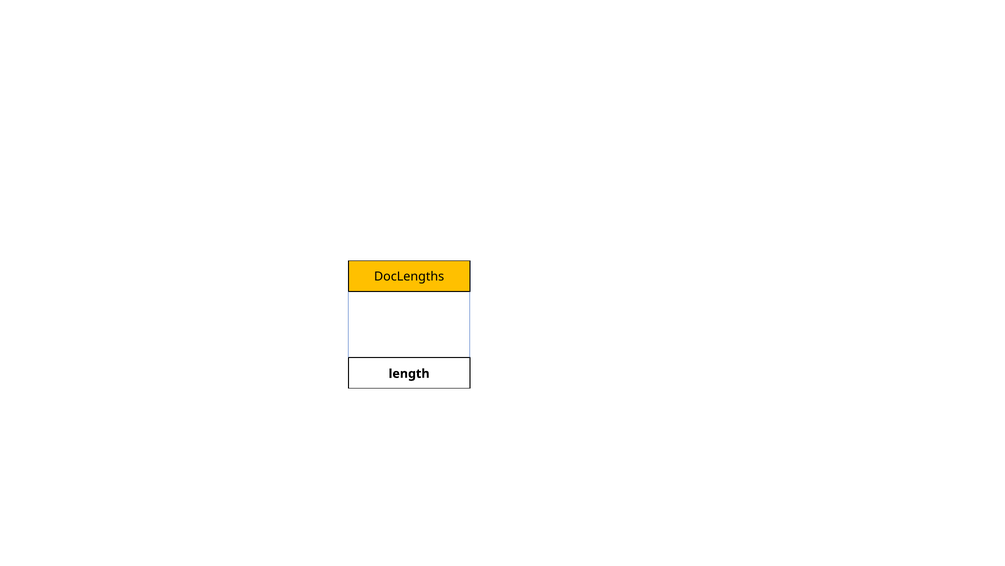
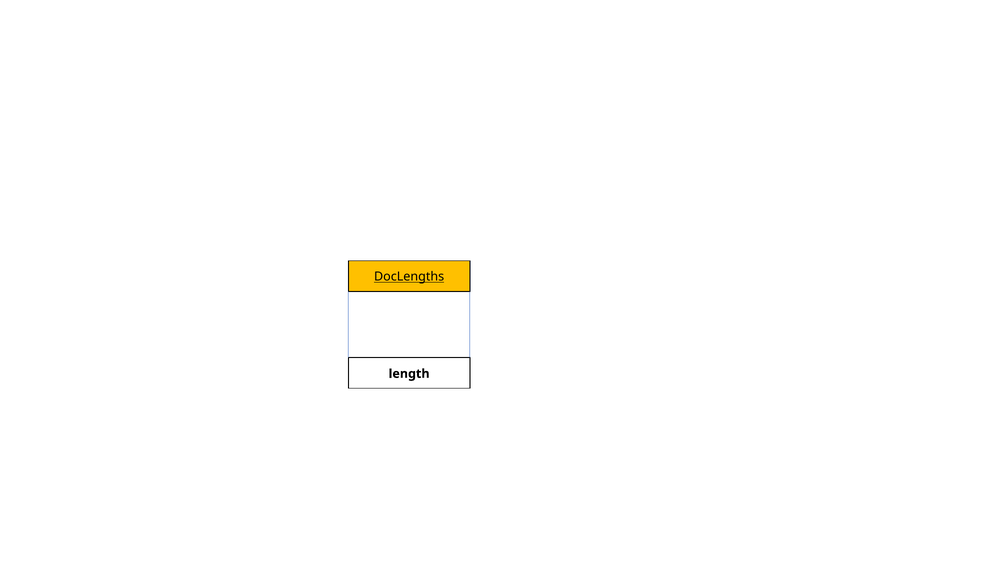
DocLengths underline: none -> present (409, 276)
